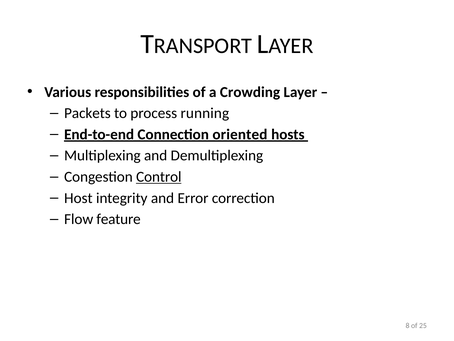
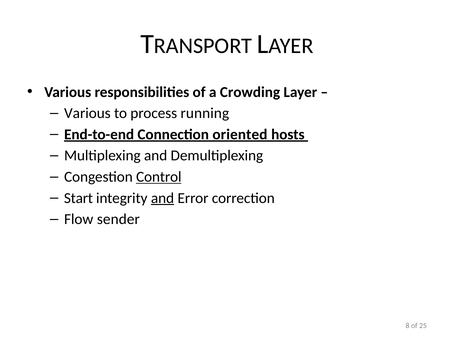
Packets: Packets -> Various (87, 113)
Host: Host -> Start (78, 198)
and underline: none -> present (163, 198)
feature: feature -> sender (118, 219)
